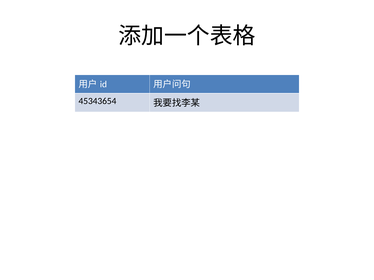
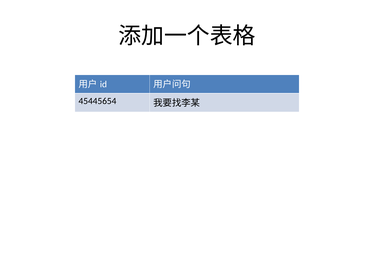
45343654: 45343654 -> 45445654 (97, 101)
